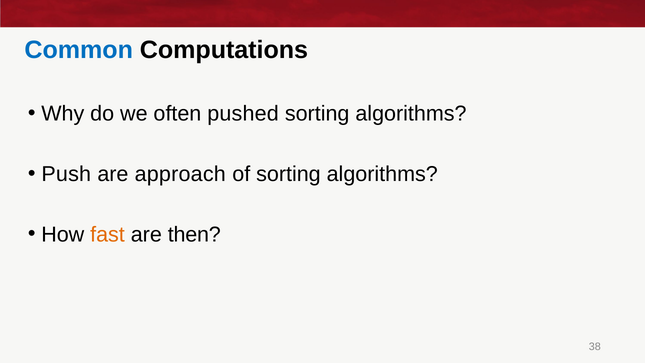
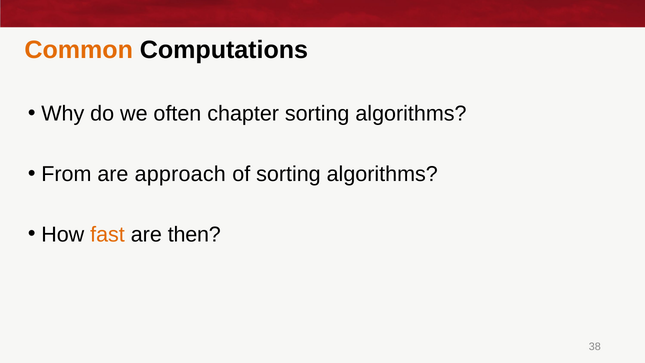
Common colour: blue -> orange (79, 50)
pushed: pushed -> chapter (243, 114)
Push: Push -> From (66, 174)
